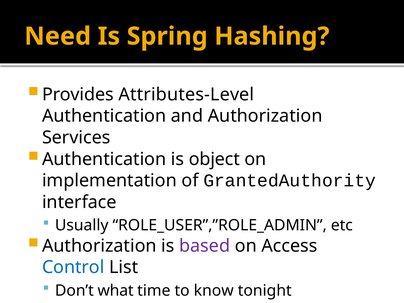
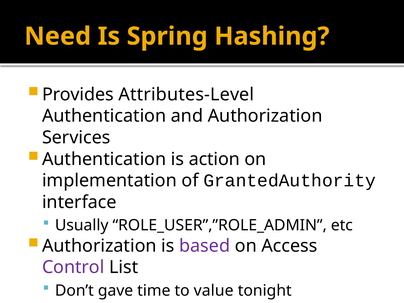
object: object -> action (214, 159)
Control colour: blue -> purple (73, 267)
what: what -> gave (116, 291)
know: know -> value (214, 291)
